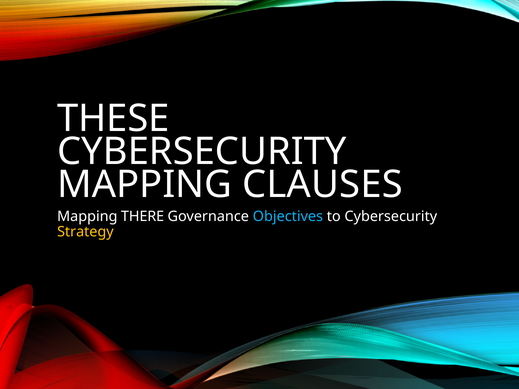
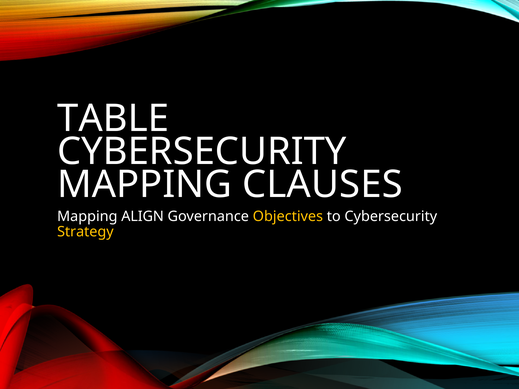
THESE: THESE -> TABLE (113, 119)
THERE: THERE -> ALIGN (143, 216)
Objectives colour: light blue -> yellow (288, 216)
